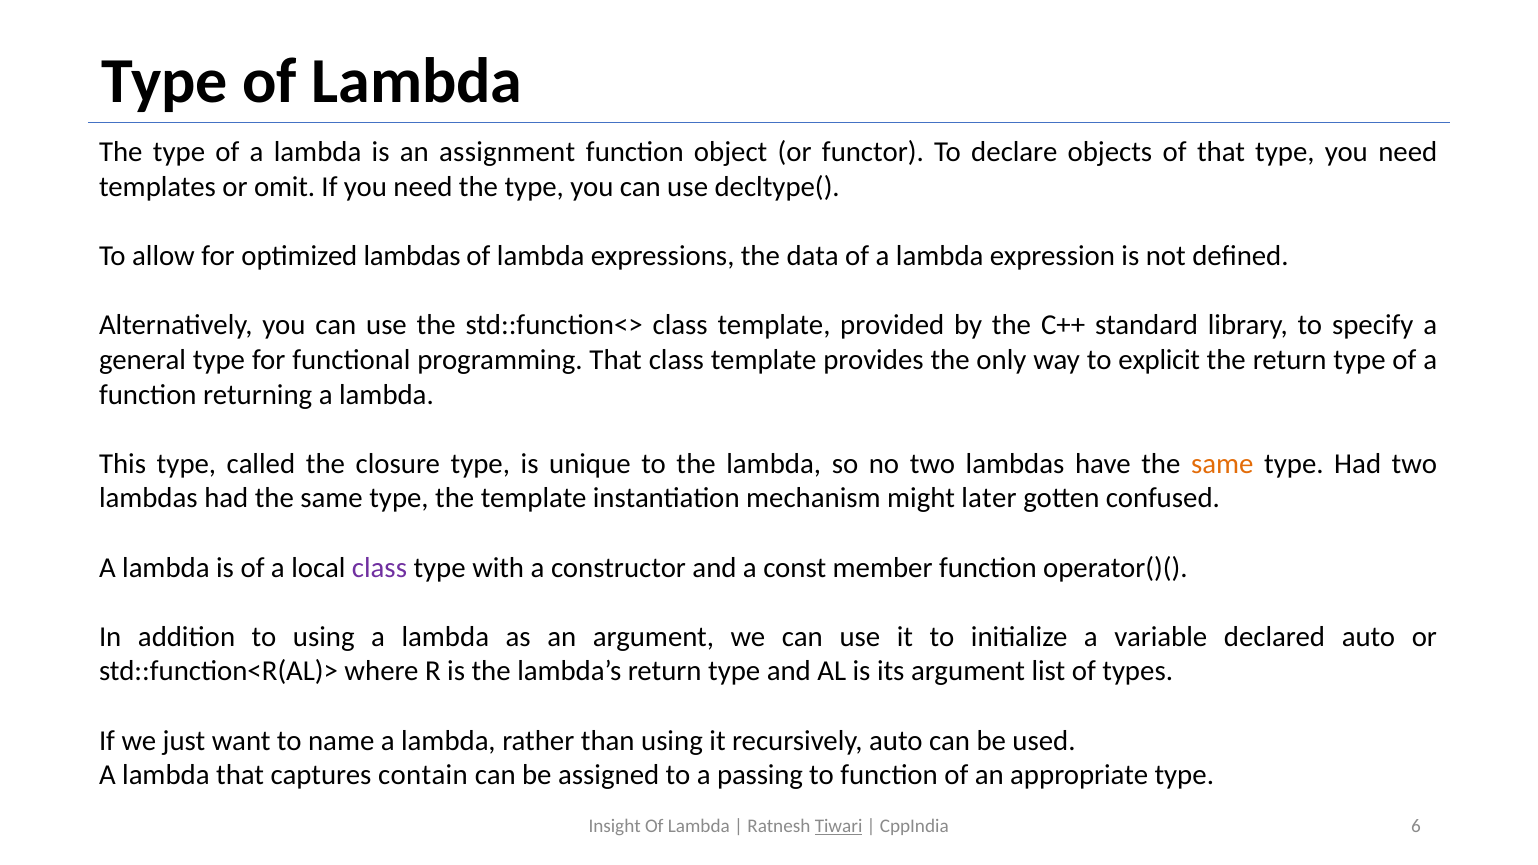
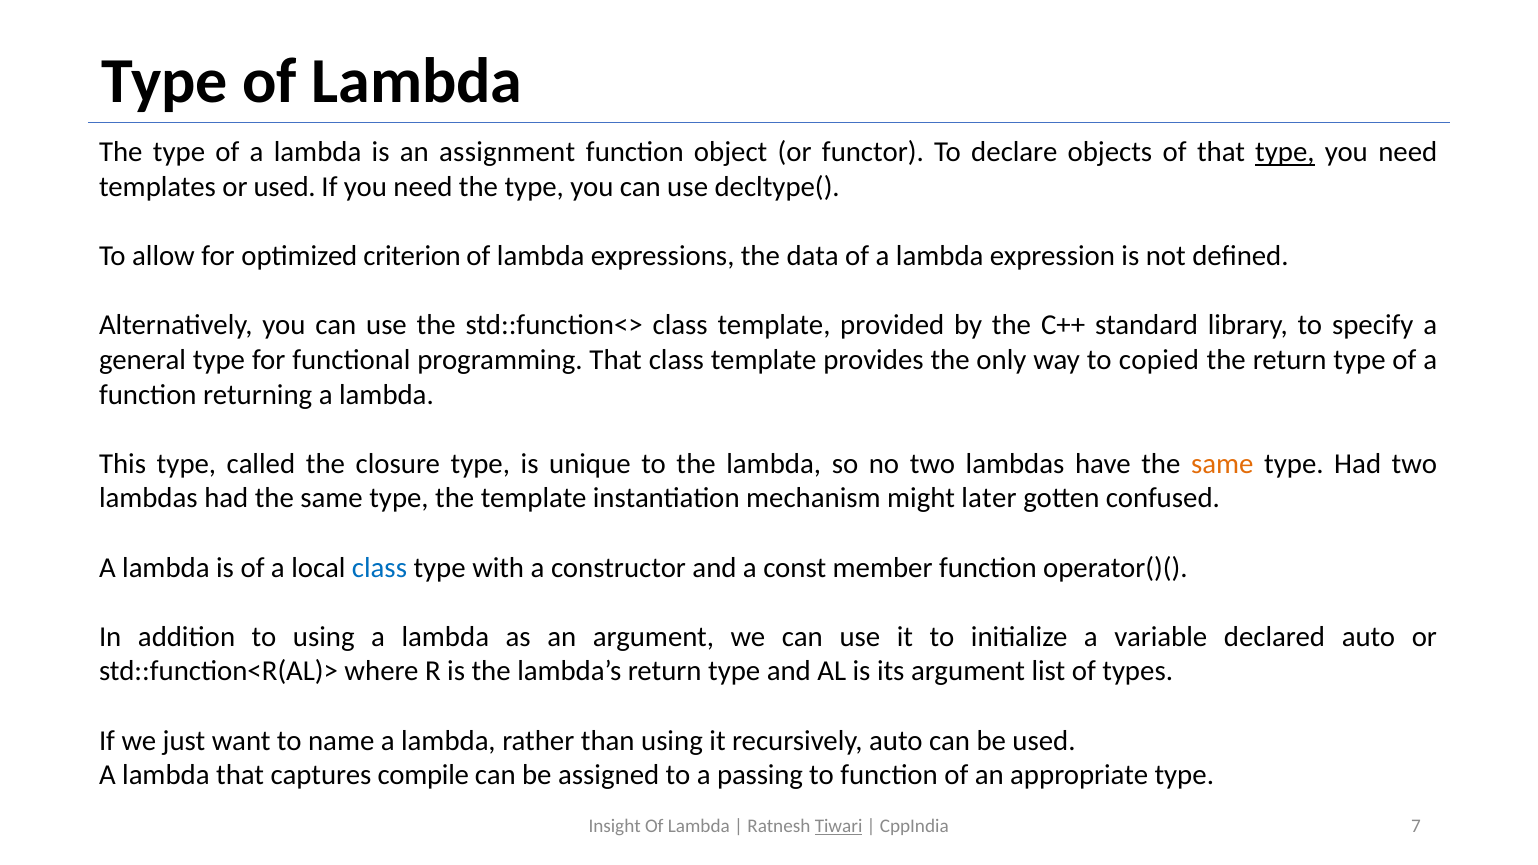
type underline: none -> present (1285, 152)
or omit: omit -> used (285, 187)
optimized lambdas: lambdas -> criterion (412, 256)
explicit: explicit -> copied (1159, 360)
class colour: purple -> blue (379, 568)
contain: contain -> compile (423, 775)
6: 6 -> 7 (1416, 826)
